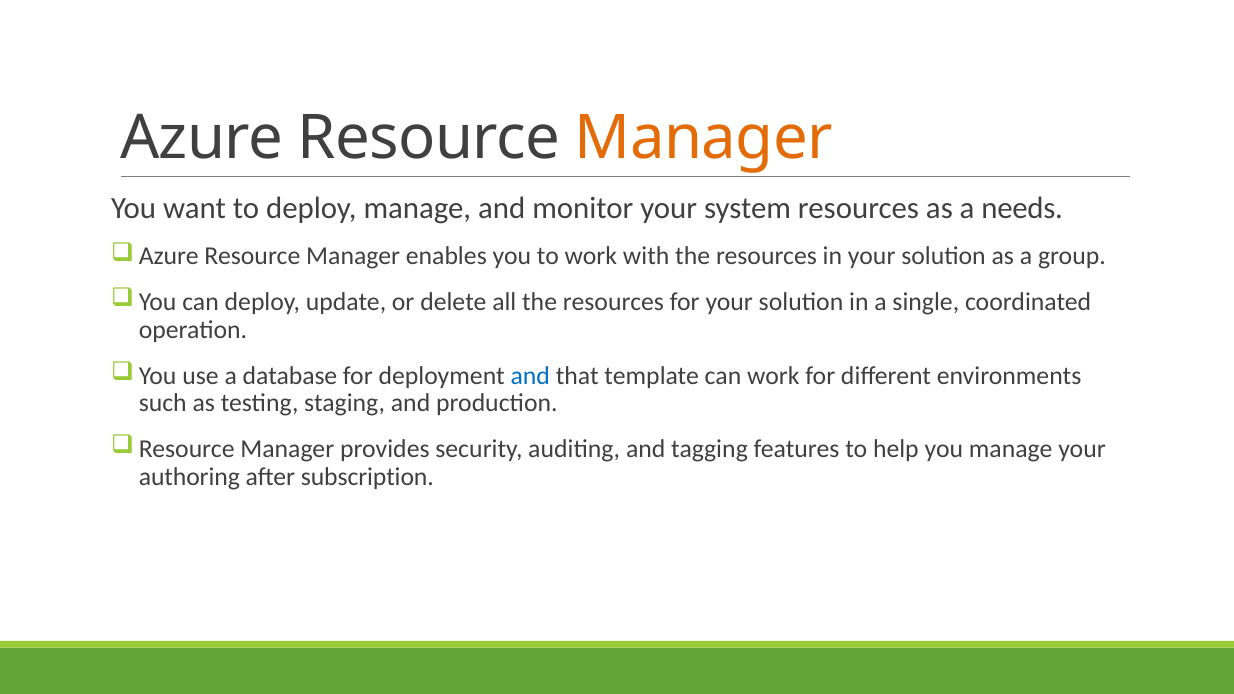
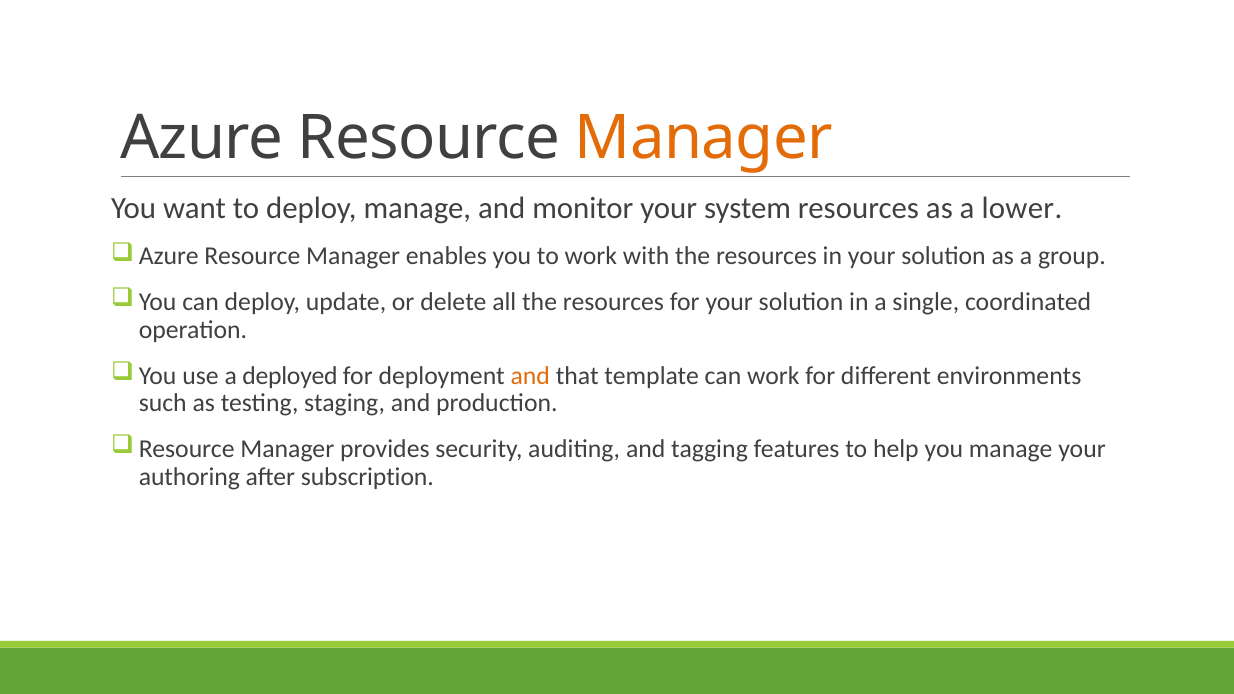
needs: needs -> lower (1022, 208)
database: database -> deployed (290, 376)
and colour: blue -> orange (530, 376)
